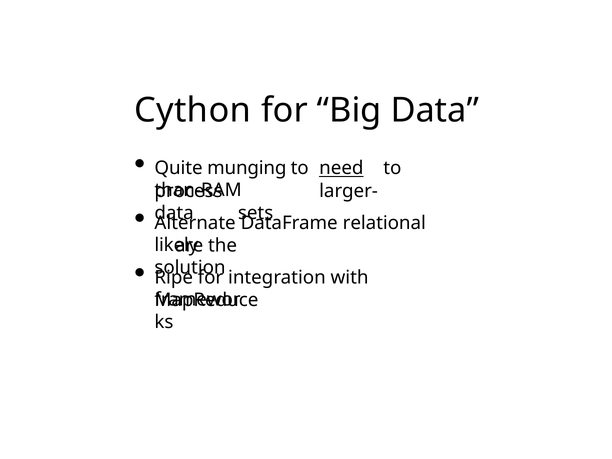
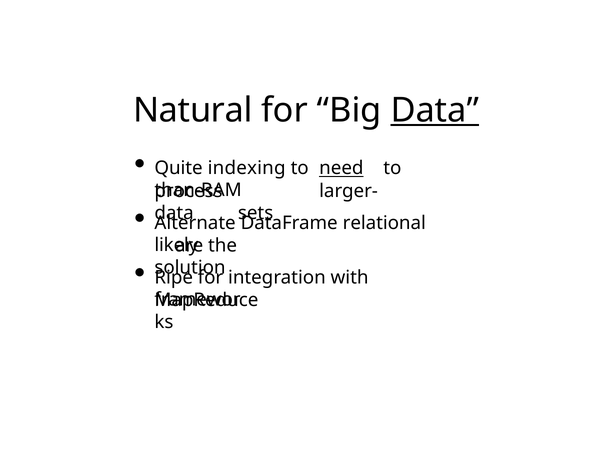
Cython: Cython -> Natural (193, 110)
Data underline: none -> present (435, 110)
munging: munging -> indexing (247, 168)
